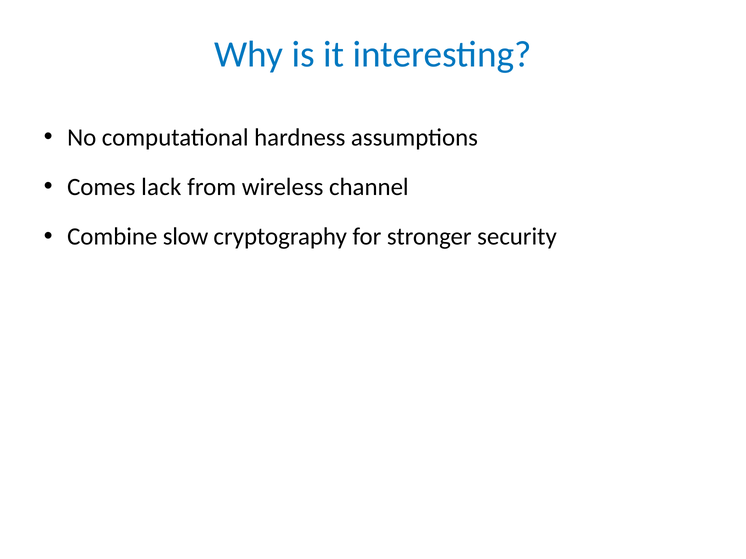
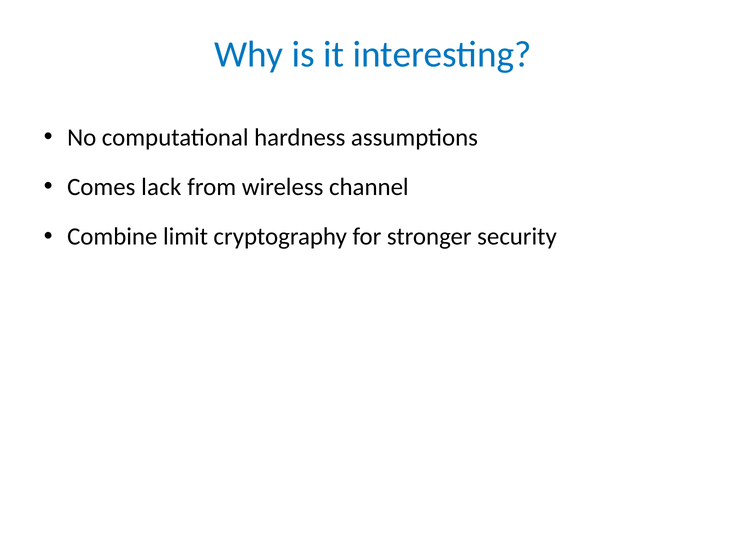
slow: slow -> limit (186, 237)
